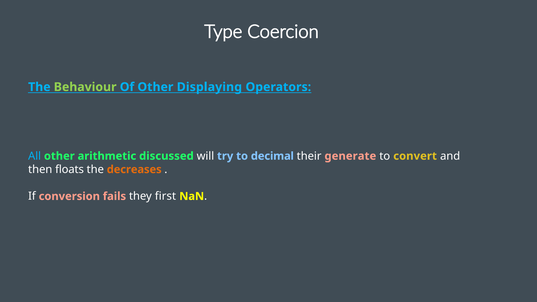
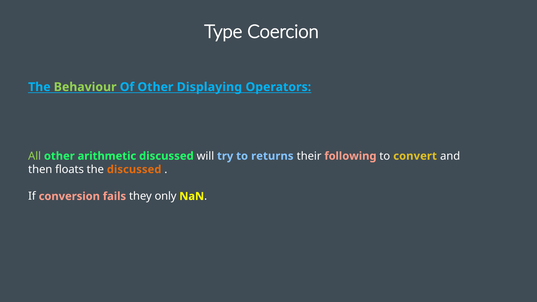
All colour: light blue -> light green (35, 156)
decimal: decimal -> returns (272, 156)
generate: generate -> following (350, 156)
the decreases: decreases -> discussed (134, 169)
first: first -> only (166, 196)
